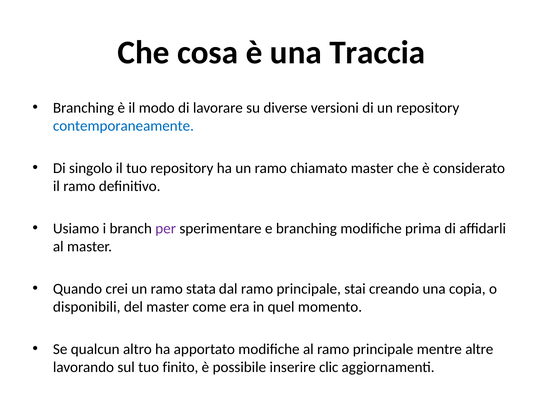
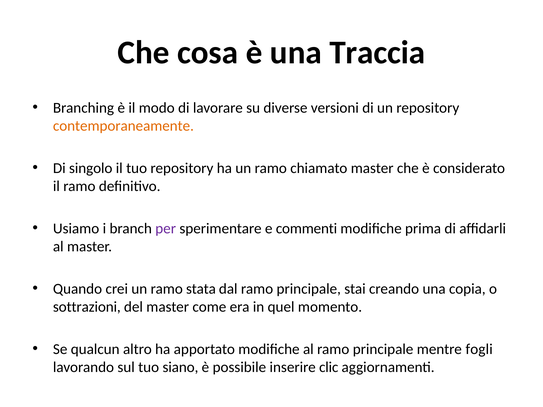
contemporaneamente colour: blue -> orange (123, 126)
e branching: branching -> commenti (306, 229)
disponibili: disponibili -> sottrazioni (87, 307)
altre: altre -> fogli (479, 349)
finito: finito -> siano (180, 367)
